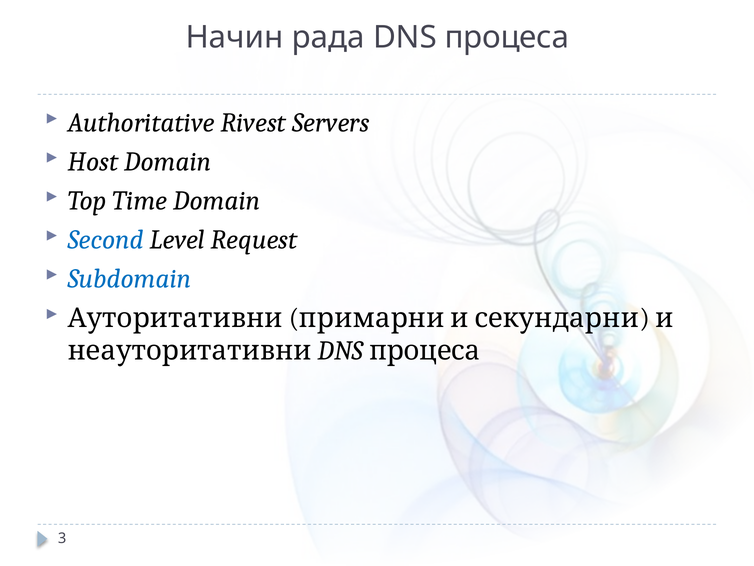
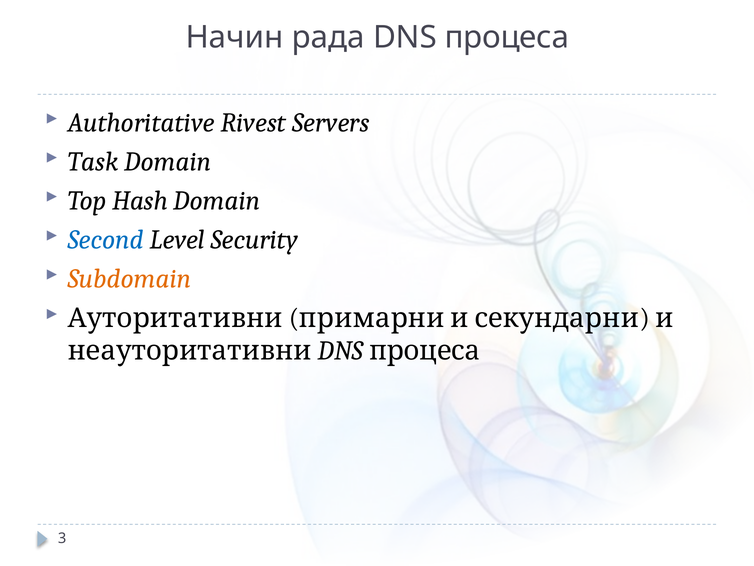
Host: Host -> Task (93, 162)
Time: Time -> Hash (140, 201)
Request: Request -> Security (254, 240)
Subdomain colour: blue -> orange (129, 279)
